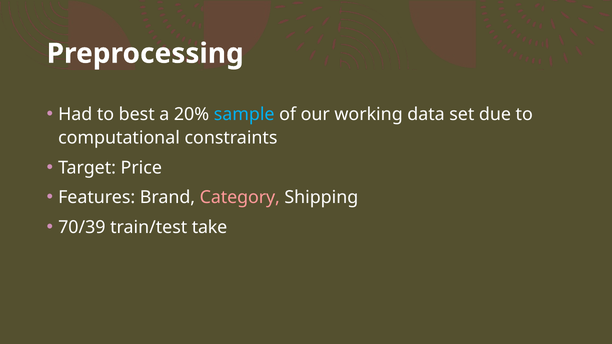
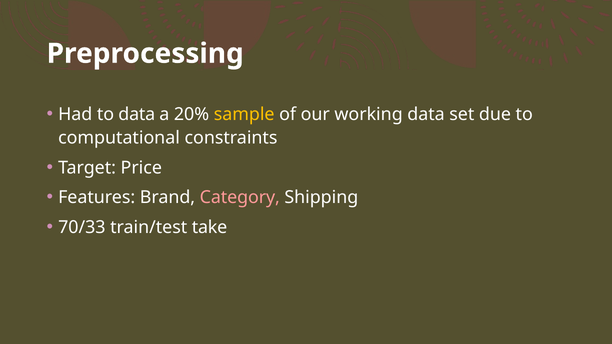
to best: best -> data (137, 114)
sample colour: light blue -> yellow (244, 114)
70/39: 70/39 -> 70/33 (82, 228)
